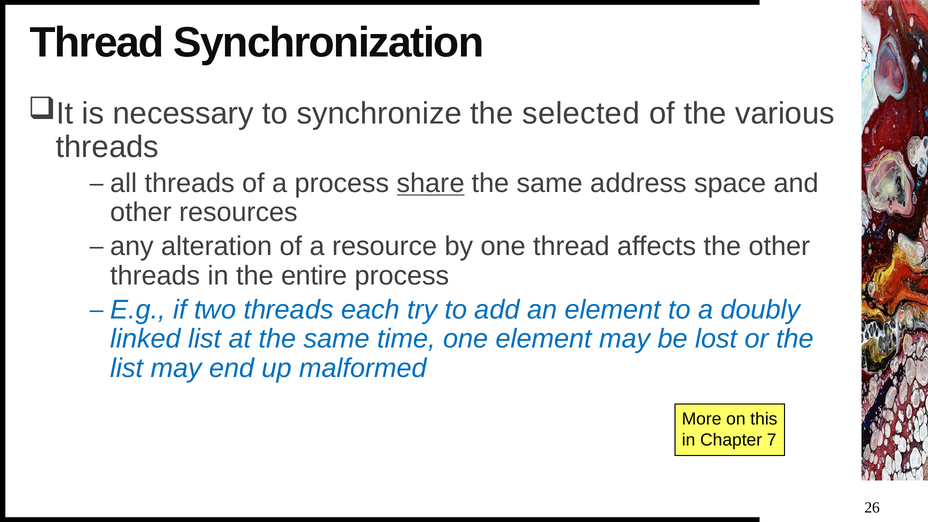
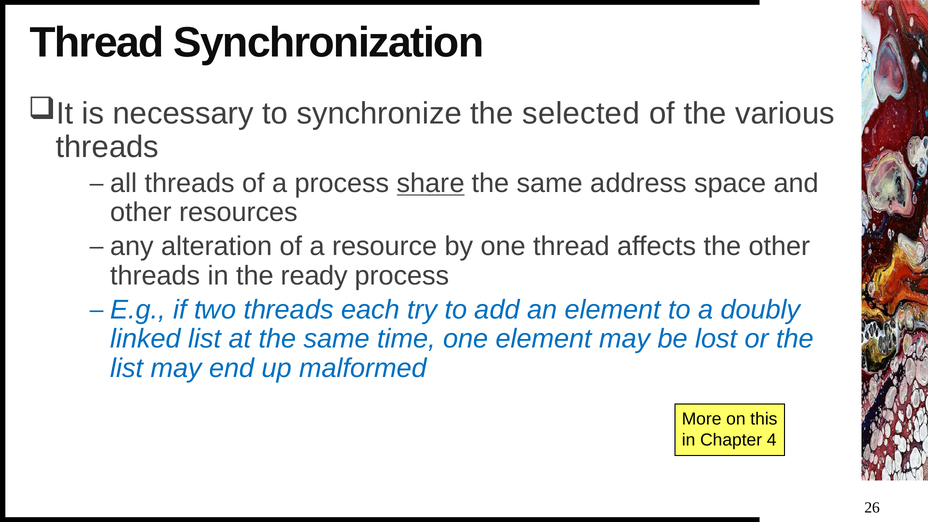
entire: entire -> ready (314, 276)
7: 7 -> 4 (772, 440)
